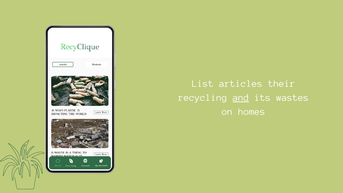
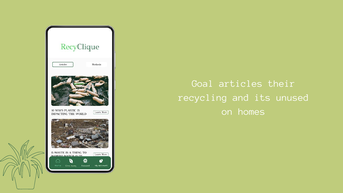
List: List -> Goal (203, 84)
and underline: present -> none (241, 98)
wastes: wastes -> unused (293, 98)
